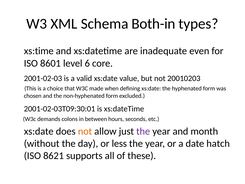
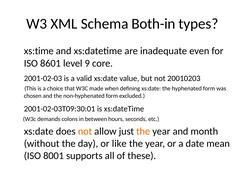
6: 6 -> 9 (87, 63)
the colour: purple -> orange (143, 131)
less: less -> like (119, 143)
hatch: hatch -> mean (218, 143)
8621: 8621 -> 8001 (54, 156)
